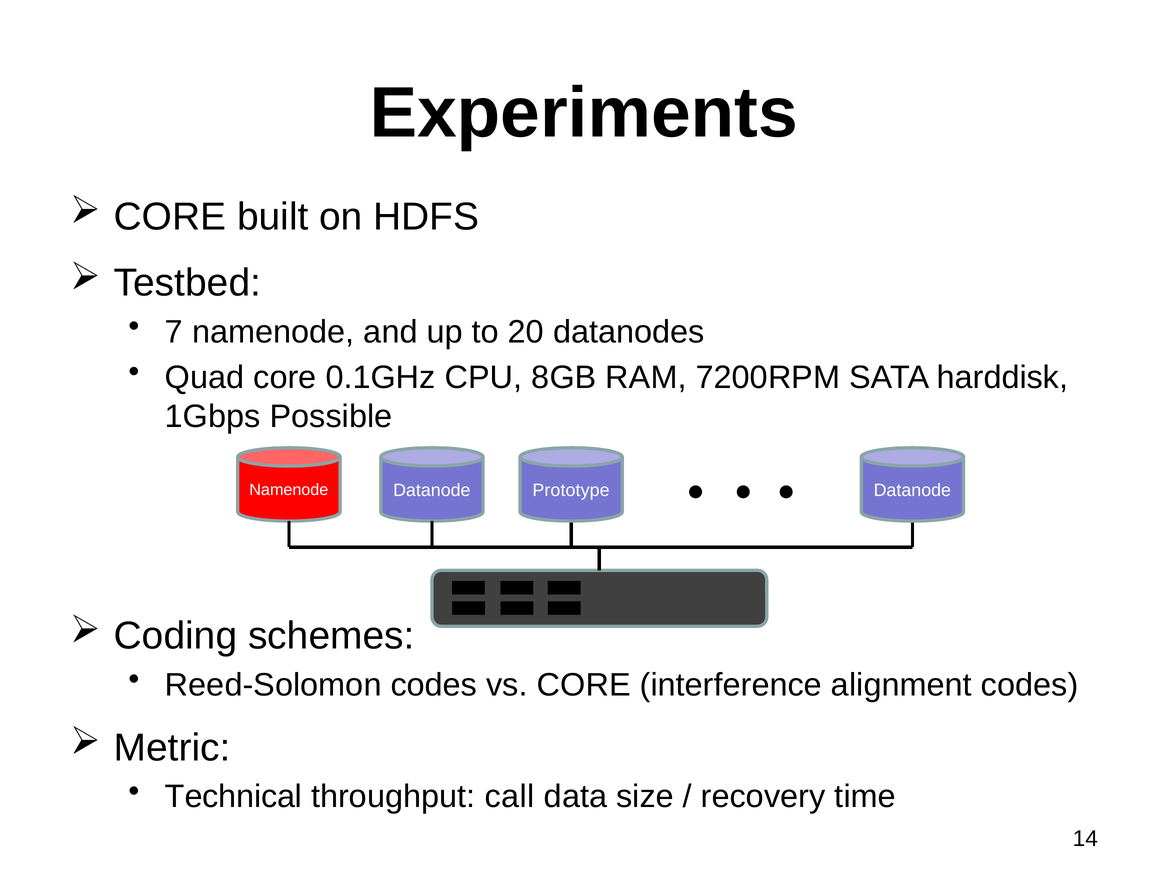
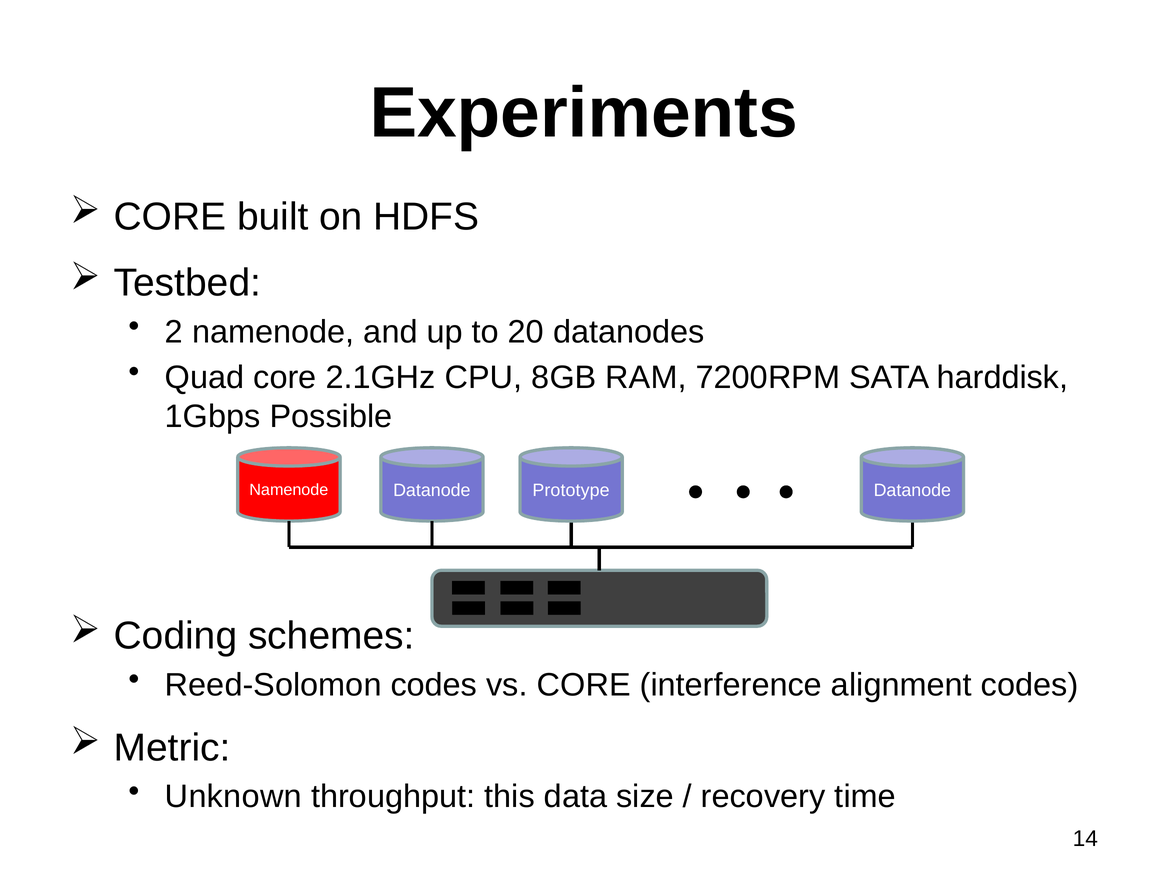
7: 7 -> 2 (174, 332)
0.1GHz: 0.1GHz -> 2.1GHz (381, 377)
Technical: Technical -> Unknown (233, 797)
call: call -> this (510, 797)
